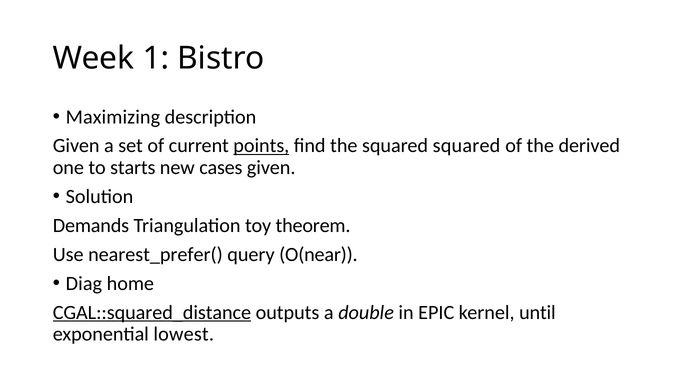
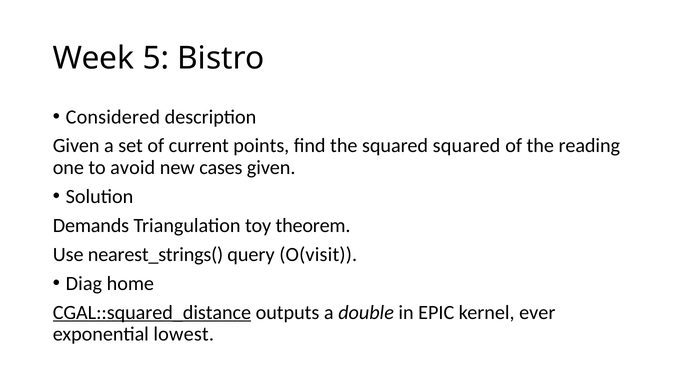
1: 1 -> 5 (156, 58)
Maximizing: Maximizing -> Considered (113, 117)
points underline: present -> none (261, 146)
derived: derived -> reading (589, 146)
starts: starts -> avoid (133, 168)
nearest_prefer(: nearest_prefer( -> nearest_strings( (156, 255)
O(near: O(near -> O(visit (318, 255)
until: until -> ever (537, 313)
